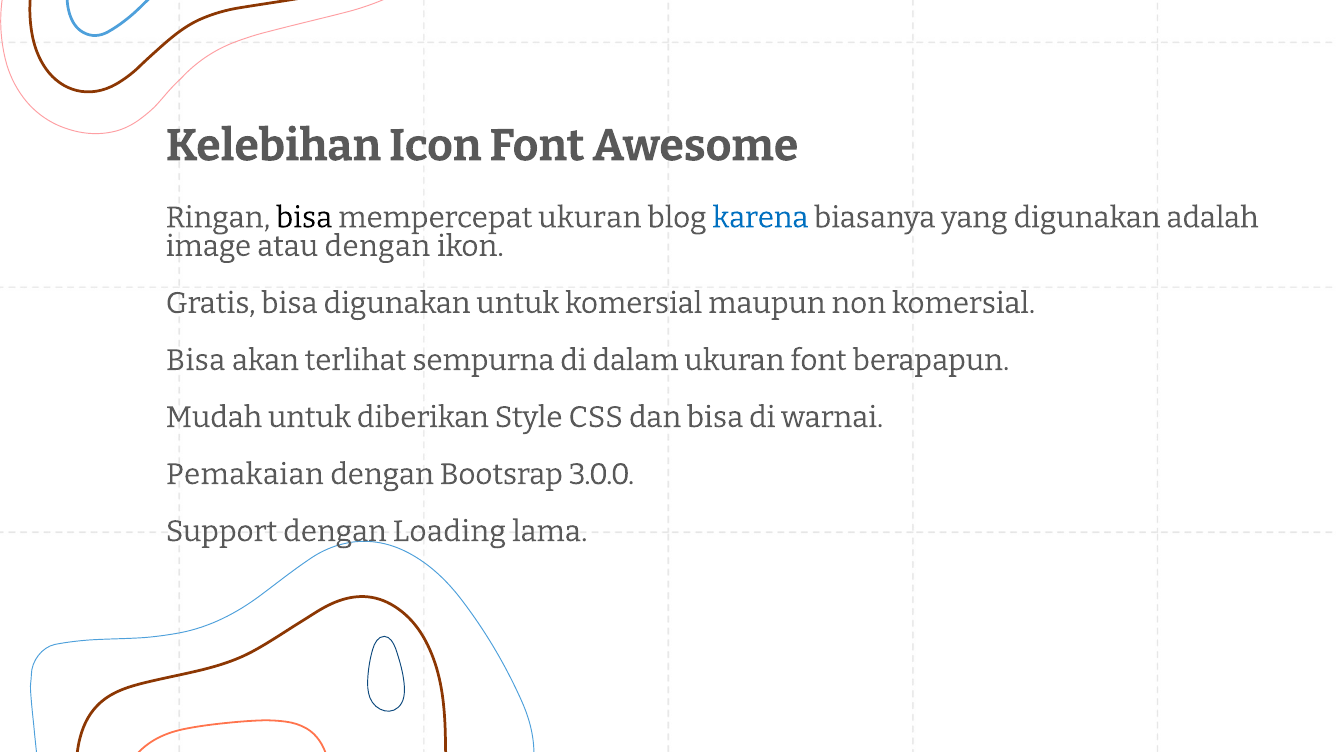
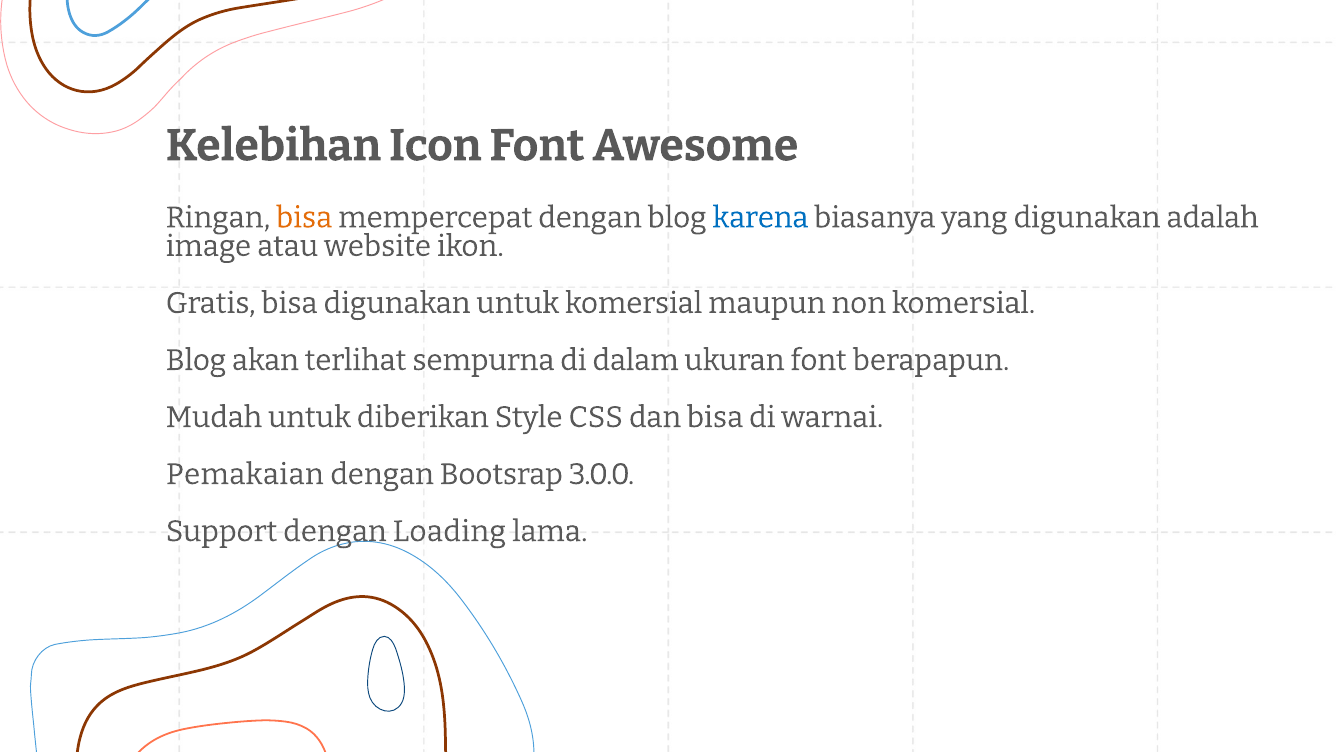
bisa colour: black -> orange (304, 217)
mempercepat ukuran: ukuran -> dengan (590, 217)
atau dengan: dengan -> website (378, 246)
Bisa: Bisa -> Blog (196, 360)
